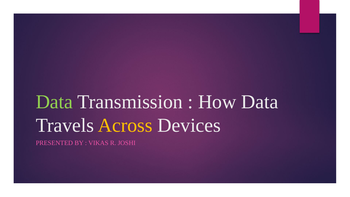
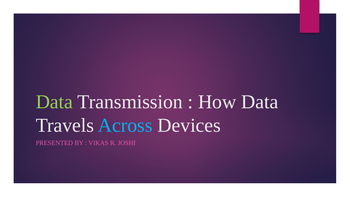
Across colour: yellow -> light blue (125, 125)
